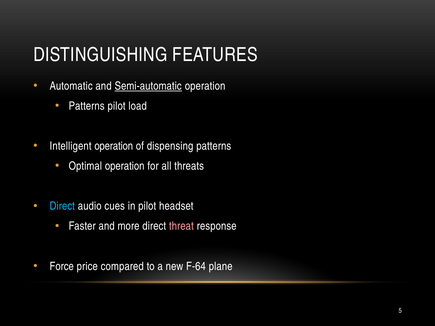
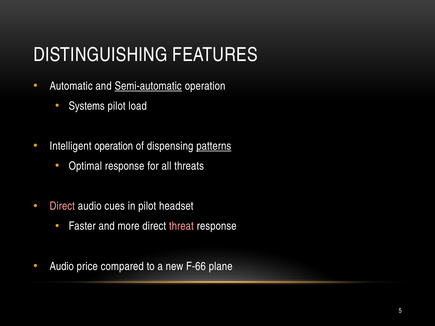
Patterns: Patterns -> Systems (87, 106)
patterns underline: none -> present (214, 146)
Optimal operation: operation -> response (125, 166)
Direct colour: light blue -> pink (62, 206)
Force: Force -> Audio (62, 266)
F-64: F-64 -> F-66 (196, 266)
